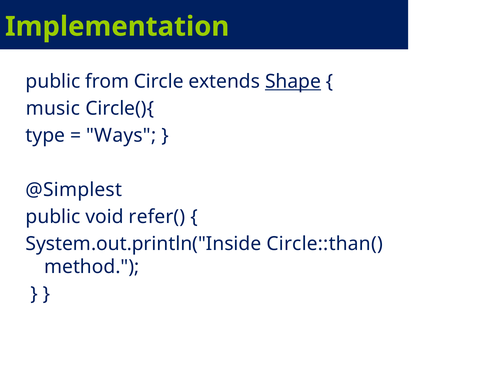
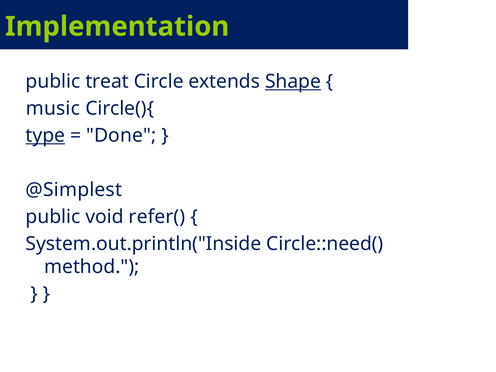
from: from -> treat (107, 82)
type underline: none -> present (45, 136)
Ways: Ways -> Done (121, 136)
Circle::than(: Circle::than( -> Circle::need( (325, 244)
